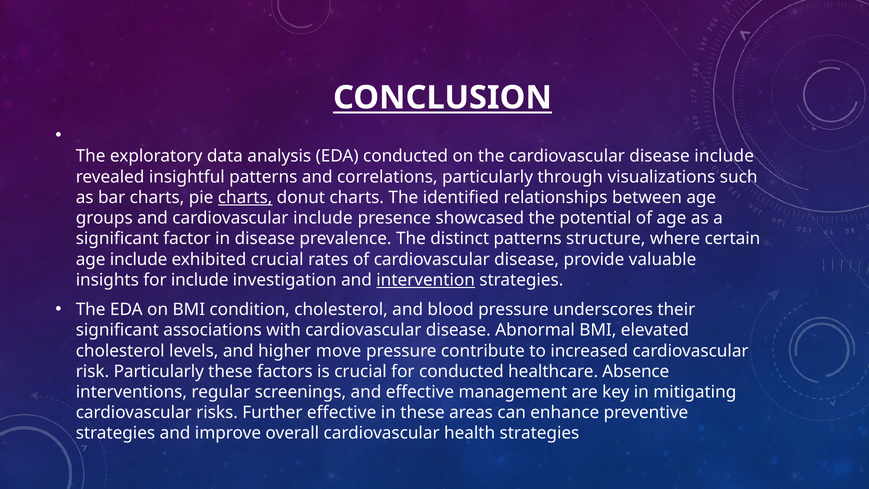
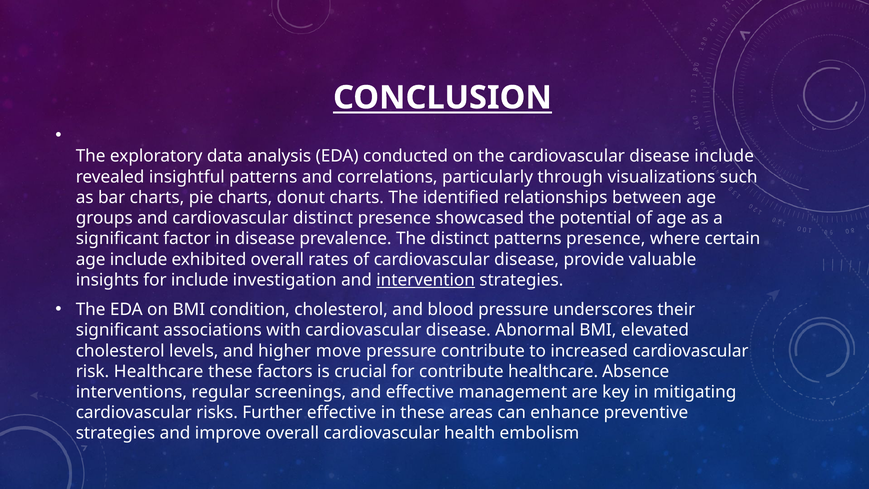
charts underline: present -> none (245, 197)
cardiovascular include: include -> distinct (323, 218)
patterns structure: structure -> presence (606, 239)
exhibited crucial: crucial -> overall (277, 259)
risk Particularly: Particularly -> Healthcare (159, 371)
for conducted: conducted -> contribute (461, 371)
health strategies: strategies -> embolism (539, 433)
